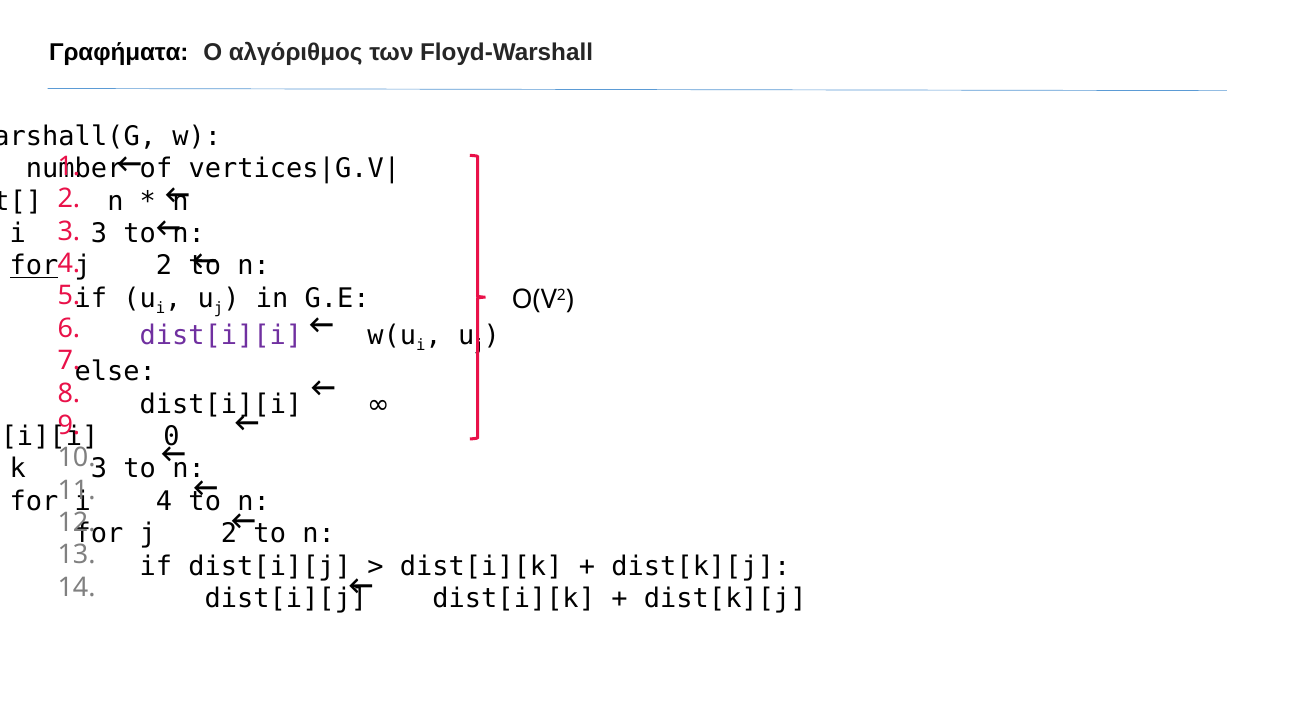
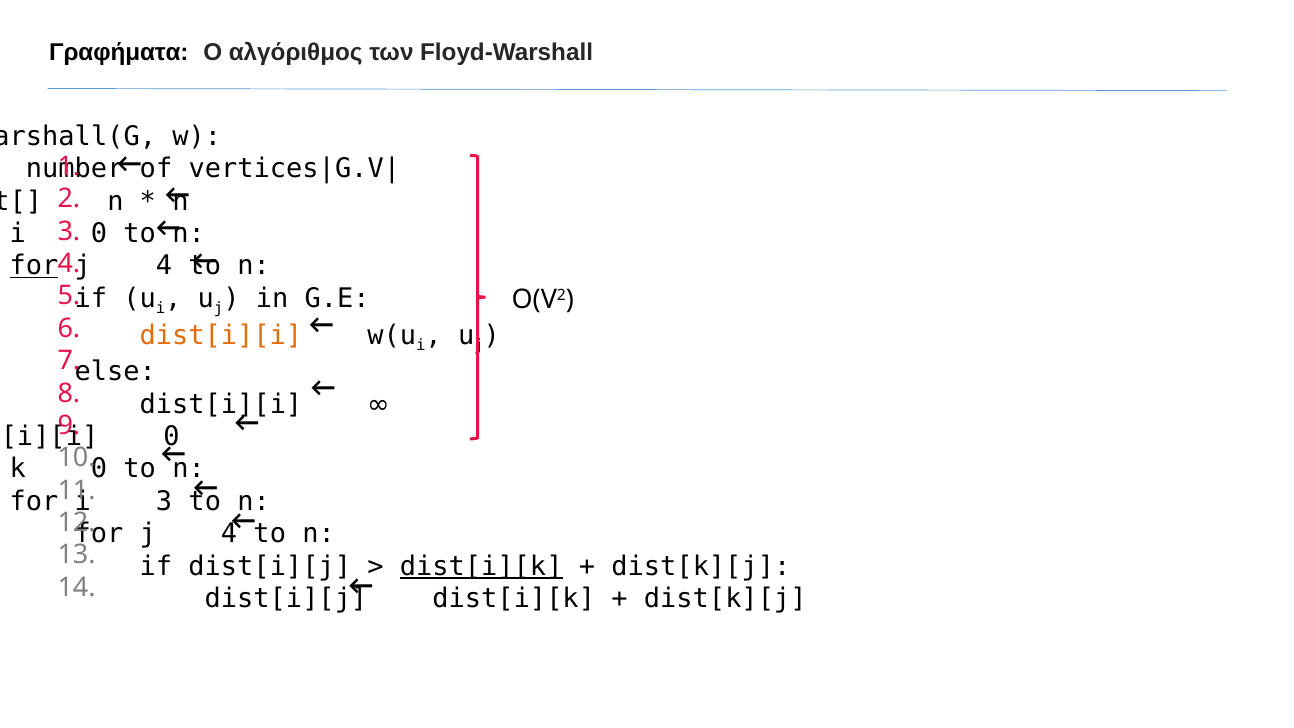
i 3: 3 -> 0 (99, 234)
2: 2 -> 4 (164, 266)
dist[i][i colour: purple -> orange (221, 335)
k 3: 3 -> 0 (99, 469)
4: 4 -> 3 (164, 501)
2: 2 -> 4 (229, 534)
dist[i][k underline: none -> present (481, 566)
